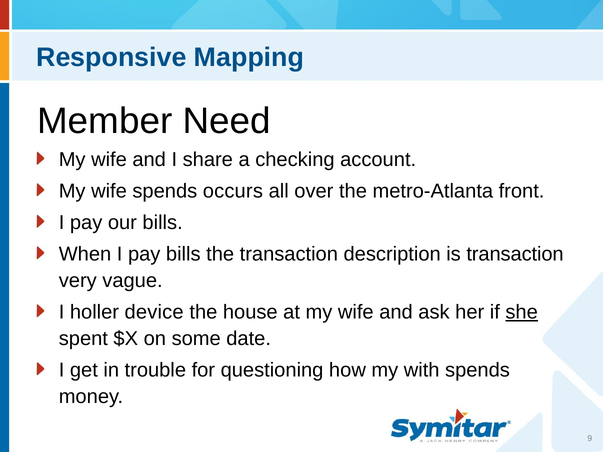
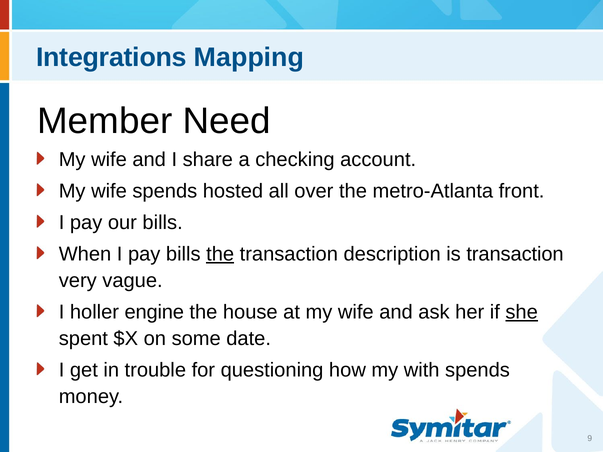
Responsive: Responsive -> Integrations (111, 58)
occurs: occurs -> hosted (233, 191)
the underline: none -> present (220, 254)
device: device -> engine (154, 312)
